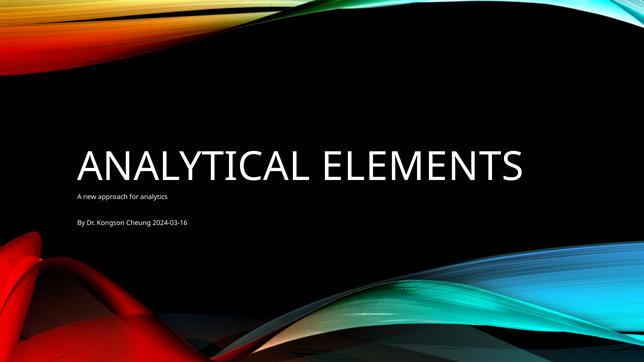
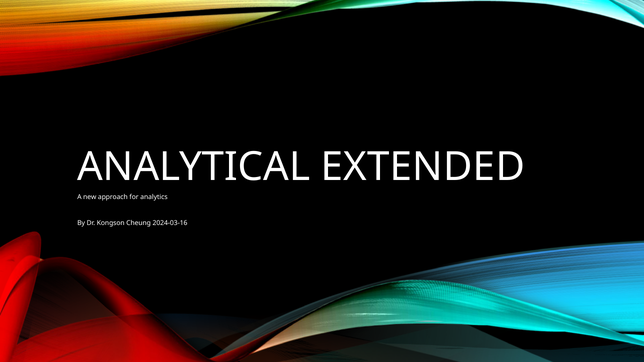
ELEMENTS: ELEMENTS -> EXTENDED (423, 167)
